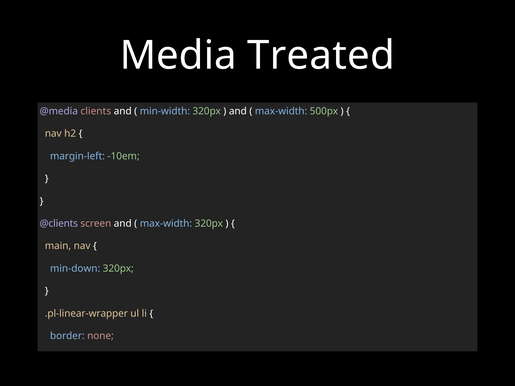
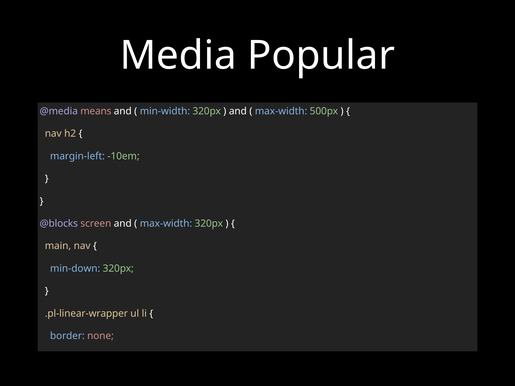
Treated: Treated -> Popular (321, 56)
clients: clients -> means (96, 111)
@clients: @clients -> @blocks (59, 224)
